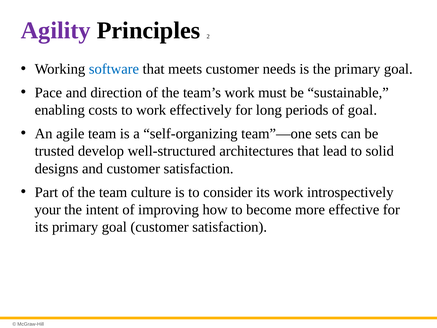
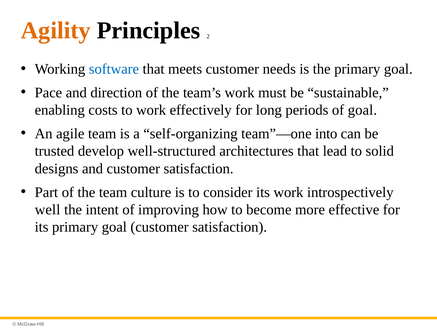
Agility colour: purple -> orange (56, 31)
sets: sets -> into (326, 134)
your: your -> well (48, 210)
